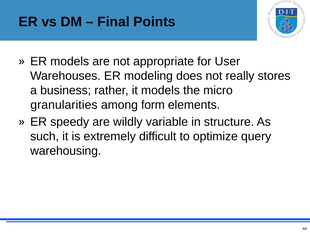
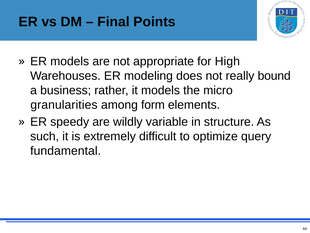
User: User -> High (227, 61)
stores: stores -> bound (274, 76)
warehousing: warehousing -> fundamental (66, 151)
